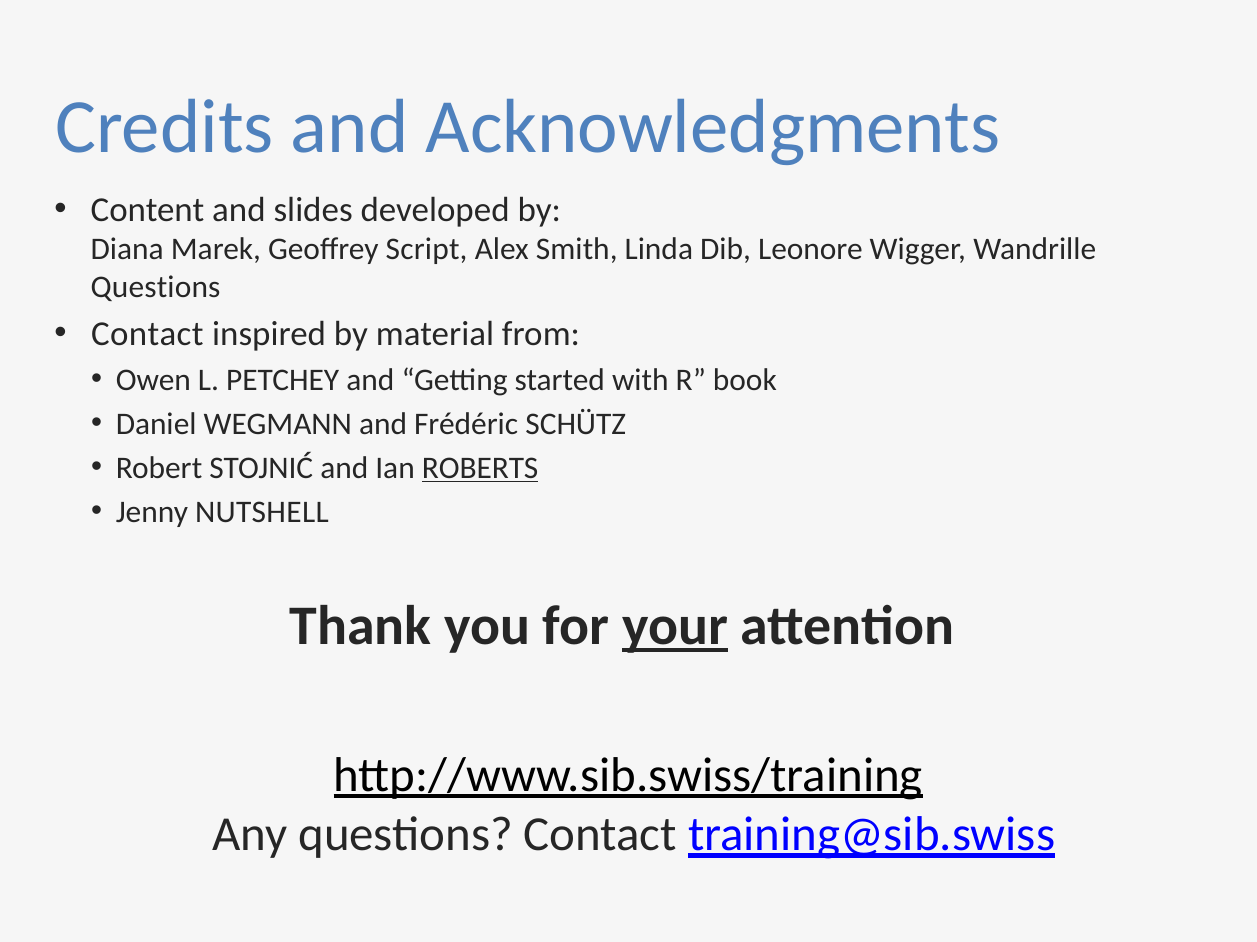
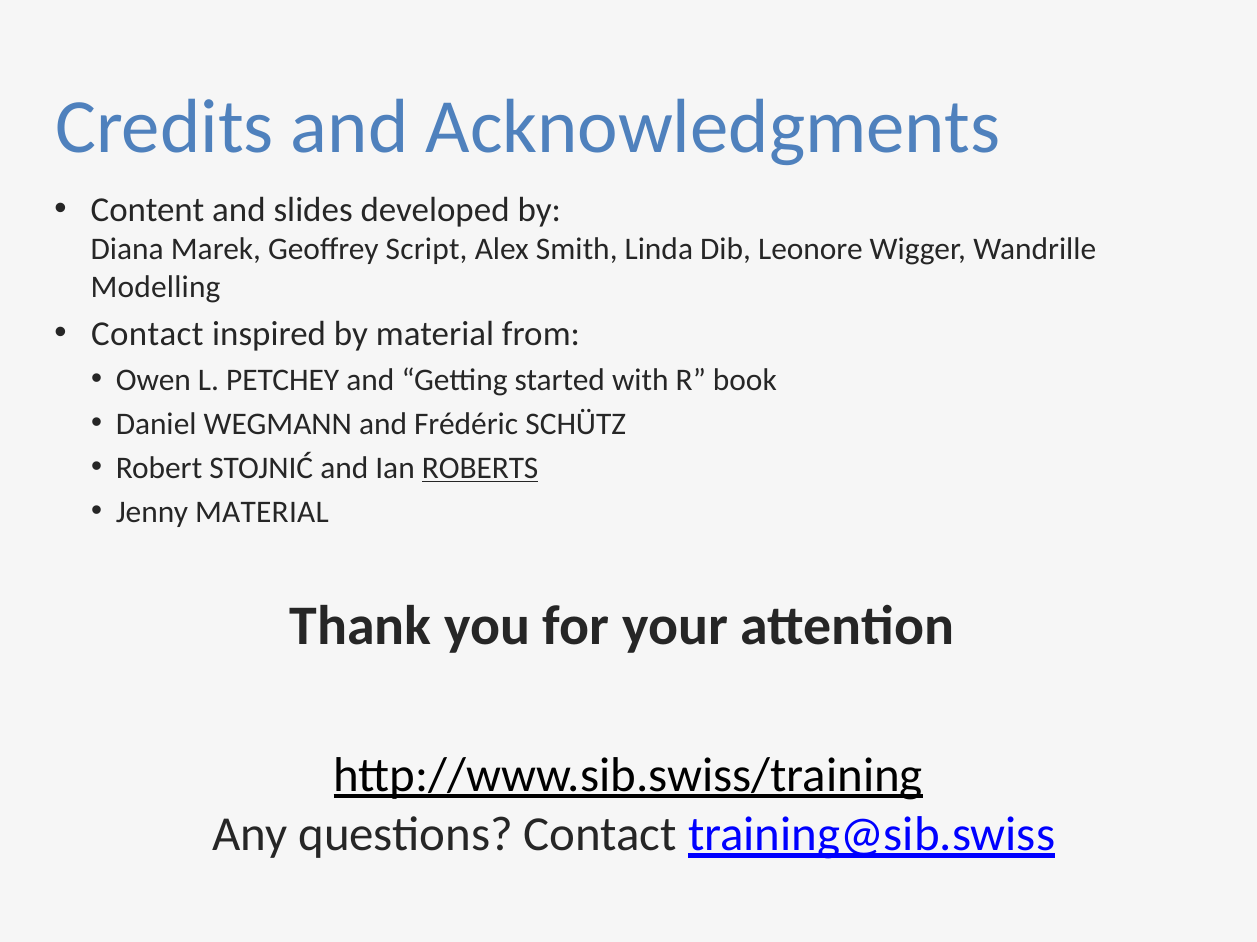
Questions: Questions -> Modelling (156, 287)
Jenny NUTSHELL: NUTSHELL -> MATERIAL (262, 512)
your underline: present -> none (675, 627)
